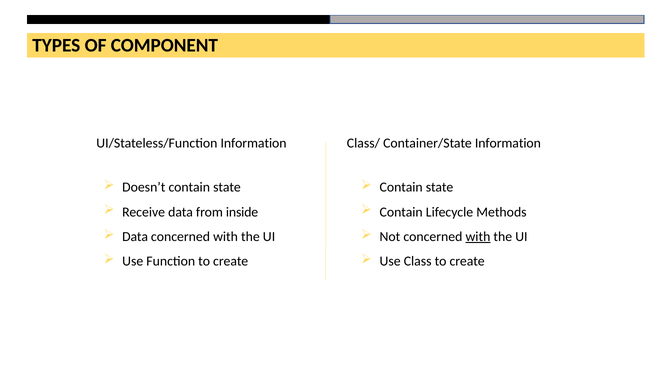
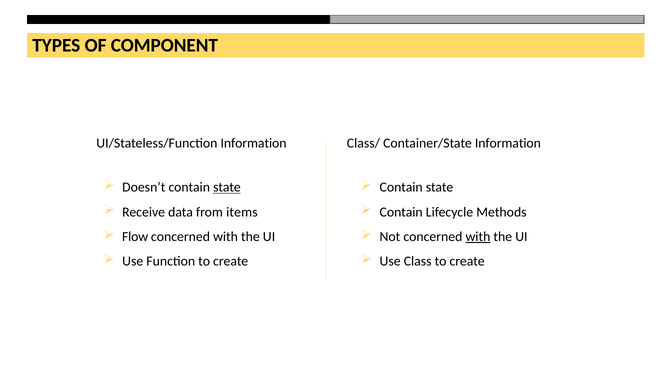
state underline: none -> present (227, 187)
inside: inside -> items (242, 212)
Data: Data -> Flow (135, 237)
